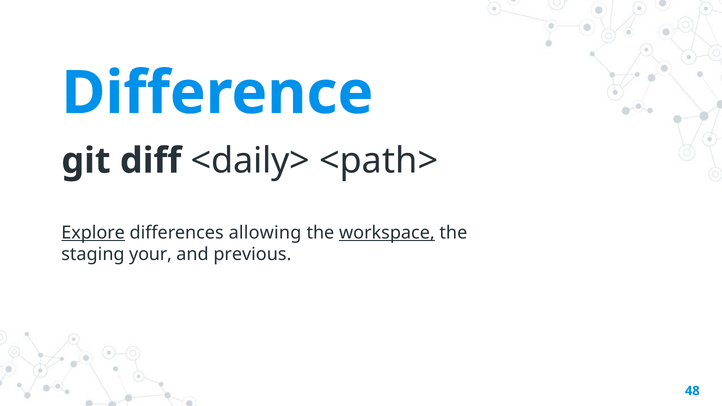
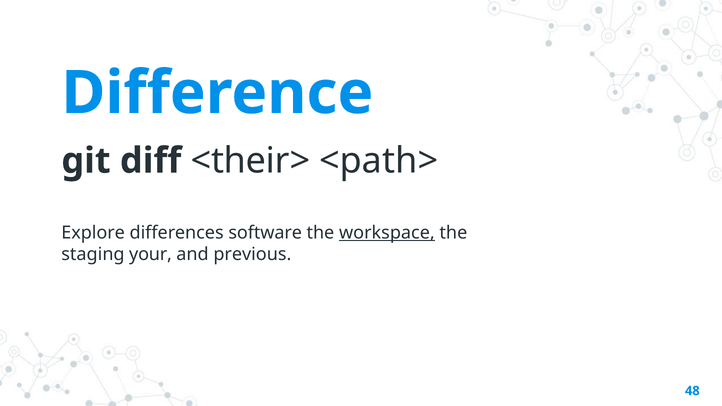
<daily>: <daily> -> <their> (251, 161)
Explore underline: present -> none (93, 233)
allowing: allowing -> software (265, 233)
